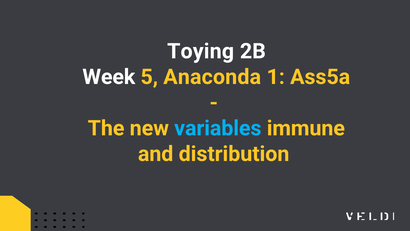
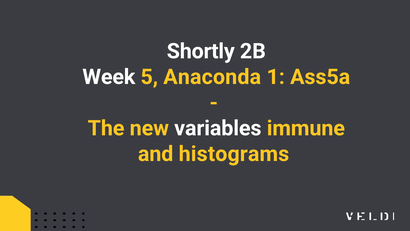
Toying: Toying -> Shortly (201, 51)
variables colour: light blue -> white (218, 128)
distribution: distribution -> histograms (234, 154)
